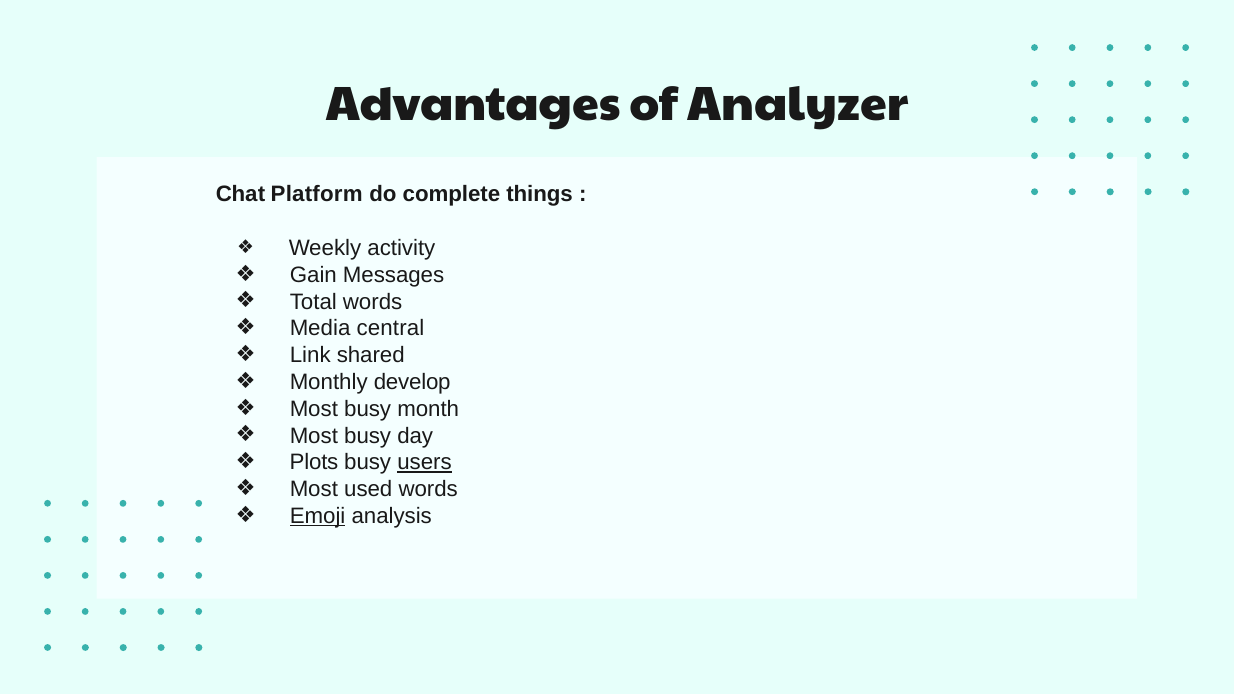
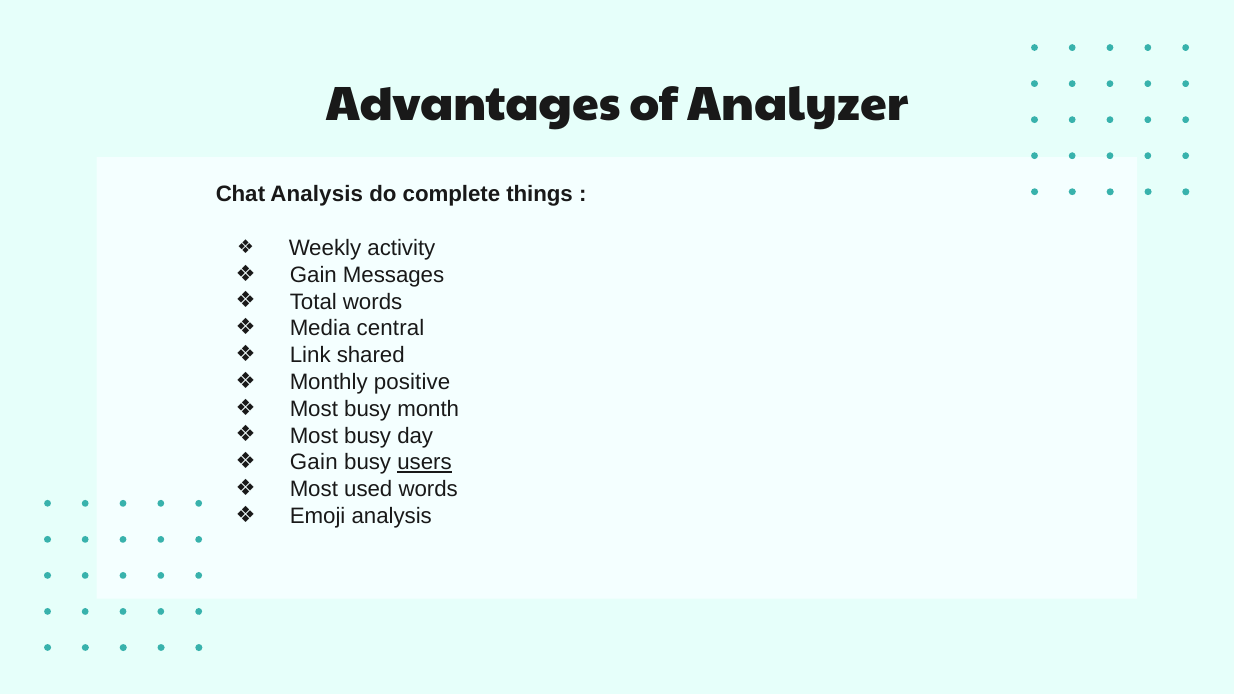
Chat Platform: Platform -> Analysis (317, 194)
develop: develop -> positive (412, 382)
Plots: Plots -> Gain (314, 463)
Emoji underline: present -> none (318, 516)
